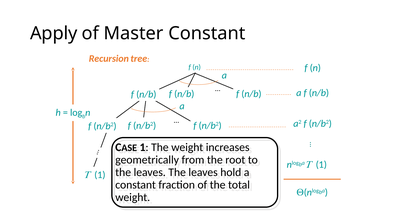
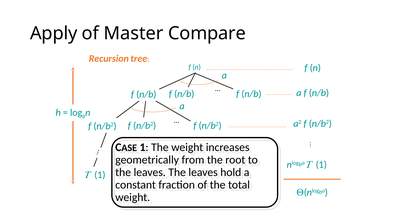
Master Constant: Constant -> Compare (207, 33)
